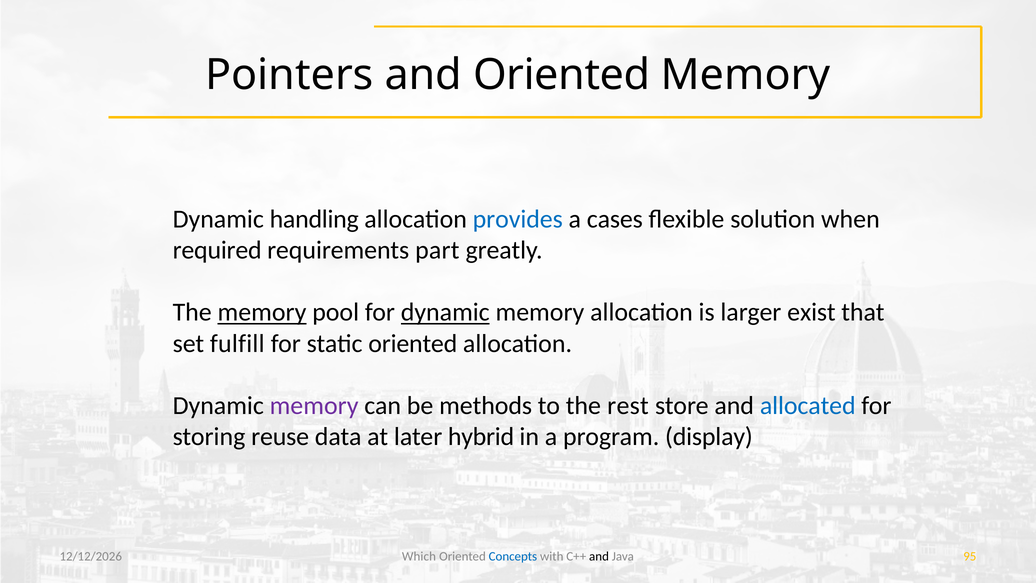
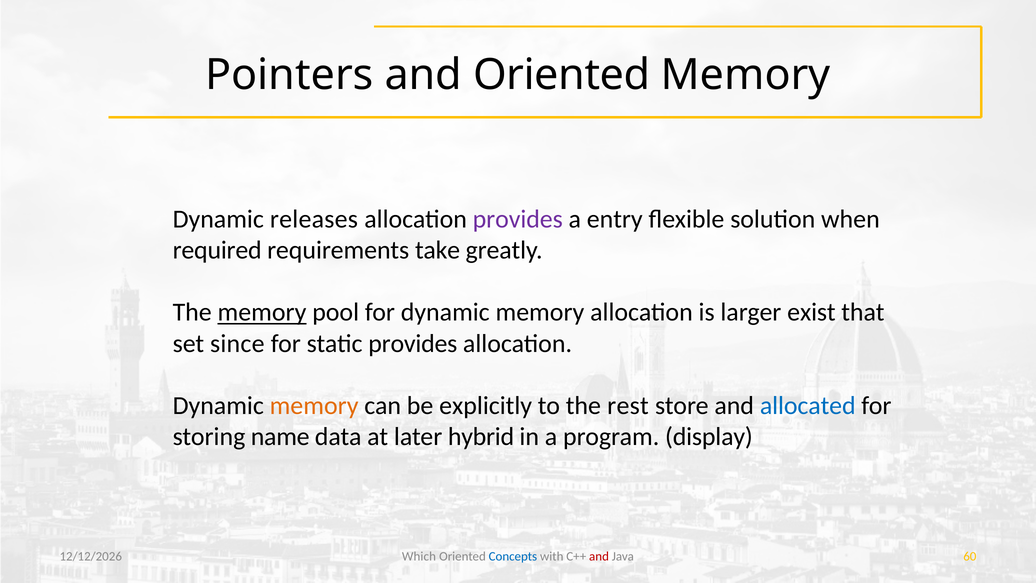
handling: handling -> releases (314, 219)
provides colour: blue -> purple (518, 219)
cases: cases -> entry (615, 219)
part: part -> take (438, 250)
dynamic underline: present -> none (445, 312)
fulfill: fulfill -> since (237, 343)
static oriented: oriented -> provides (413, 343)
memory colour: purple -> orange (314, 406)
methods: methods -> explicitly (486, 406)
reuse: reuse -> name (280, 437)
and colour: black -> red (599, 557)
95: 95 -> 60 (970, 557)
